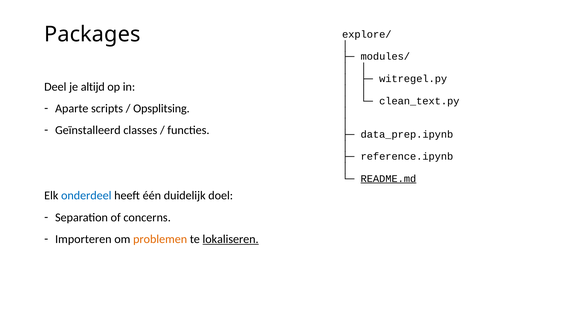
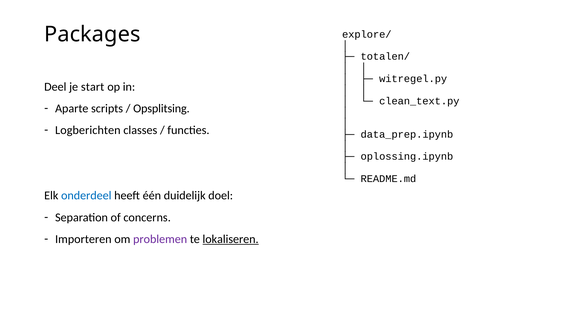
modules/: modules/ -> totalen/ (385, 57)
altijd: altijd -> start (93, 87)
Geïnstalleerd: Geïnstalleerd -> Logberichten (88, 130)
reference.ipynb: reference.ipynb -> oplossing.ipynb (407, 157)
README.md underline: present -> none (388, 179)
problemen colour: orange -> purple (160, 239)
